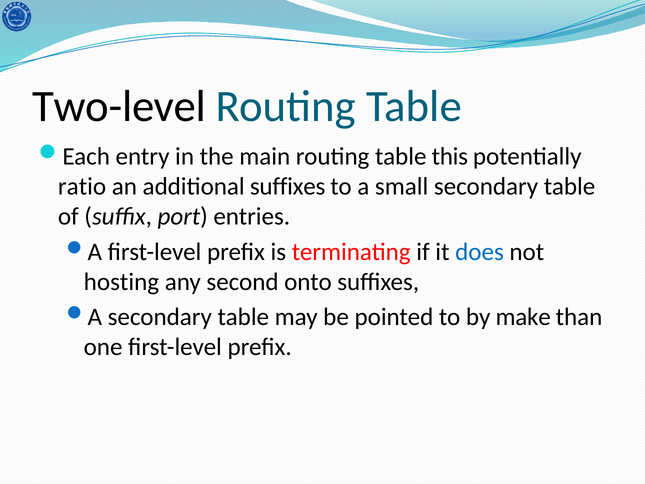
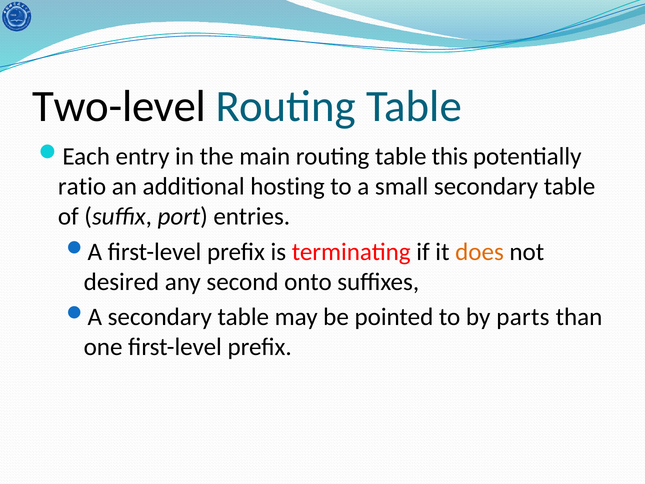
additional suffixes: suffixes -> hosting (288, 186)
does colour: blue -> orange (480, 252)
hosting: hosting -> desired (121, 282)
make: make -> parts (523, 317)
